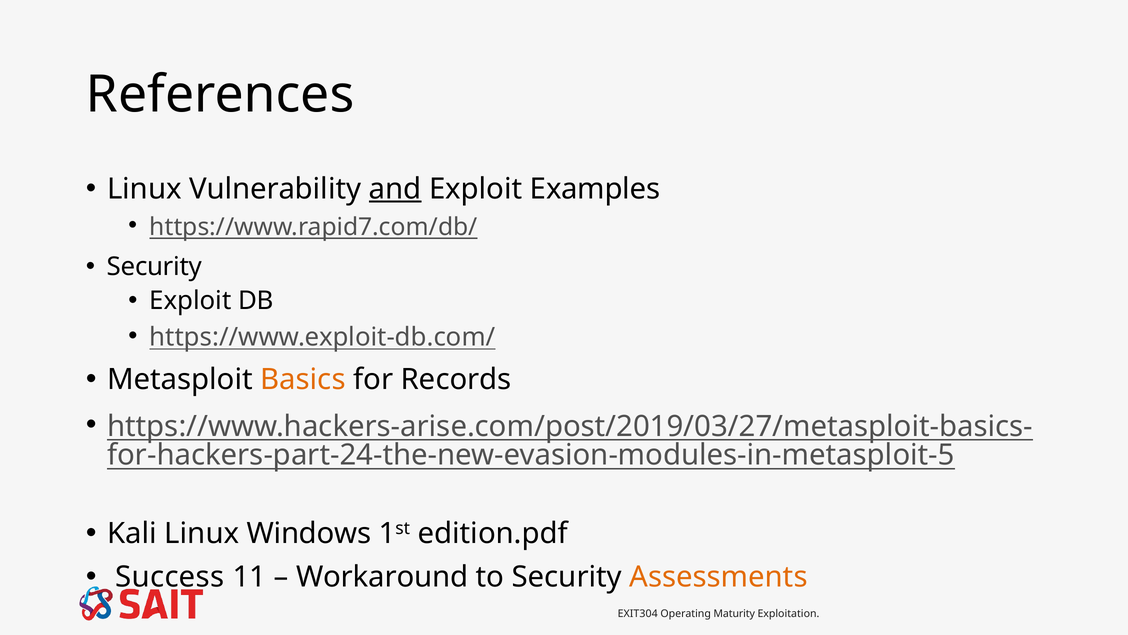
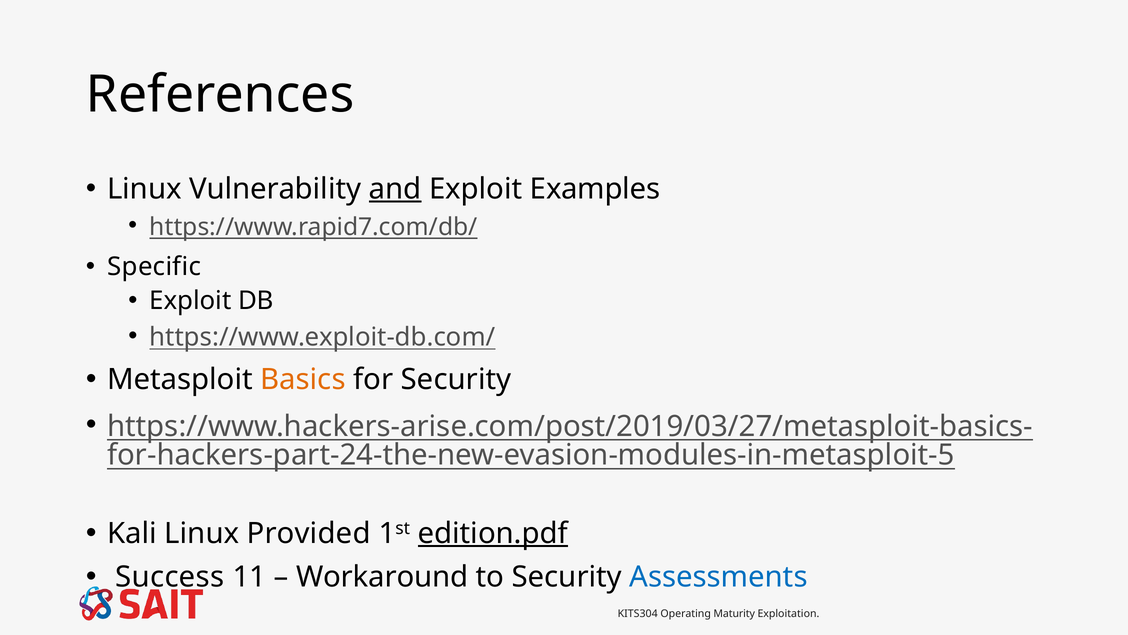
Security: Security -> Specific (154, 266)
for Records: Records -> Security (456, 379)
Windows: Windows -> Provided (309, 533)
edition.pdf underline: none -> present (493, 533)
Assessments colour: orange -> blue (719, 576)
EXIT304: EXIT304 -> KITS304 (638, 613)
